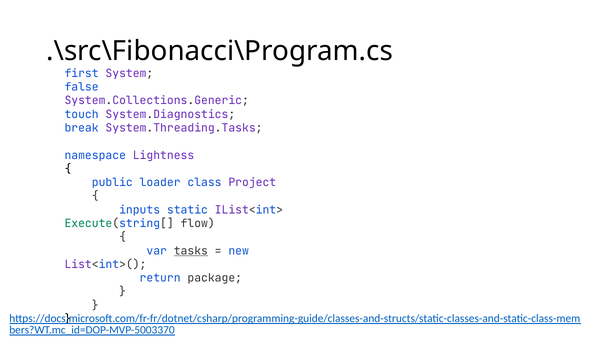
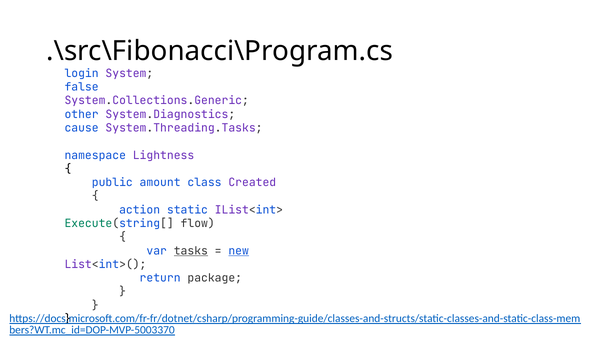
first: first -> login (82, 74)
touch: touch -> other (82, 115)
break: break -> cause (82, 128)
loader: loader -> amount (160, 183)
Project: Project -> Created (252, 183)
inputs: inputs -> action (140, 210)
new underline: none -> present (239, 251)
